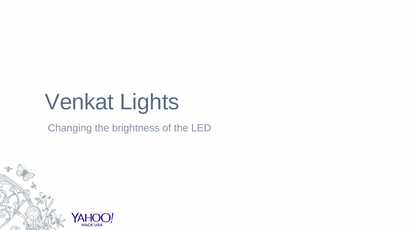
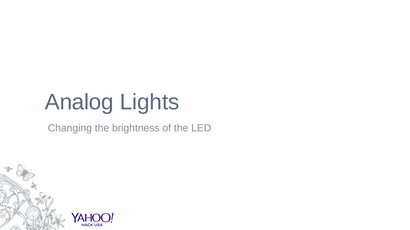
Venkat: Venkat -> Analog (79, 102)
